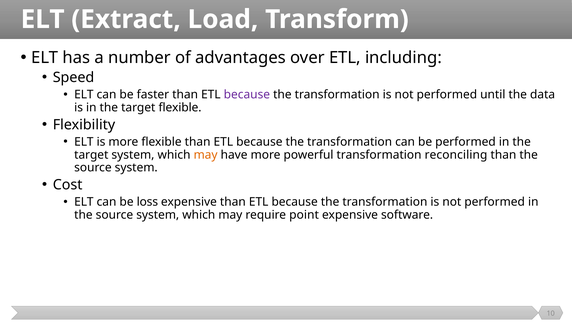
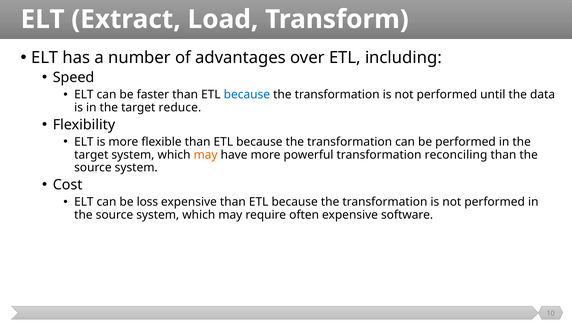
because colour: purple -> blue (247, 95)
target flexible: flexible -> reduce (180, 107)
point: point -> often (304, 215)
